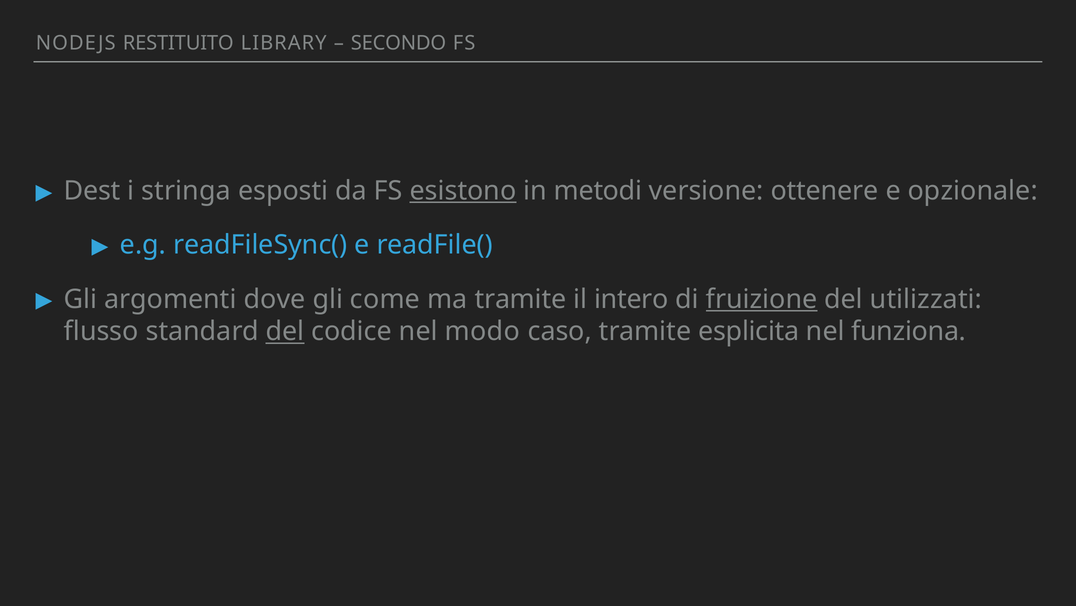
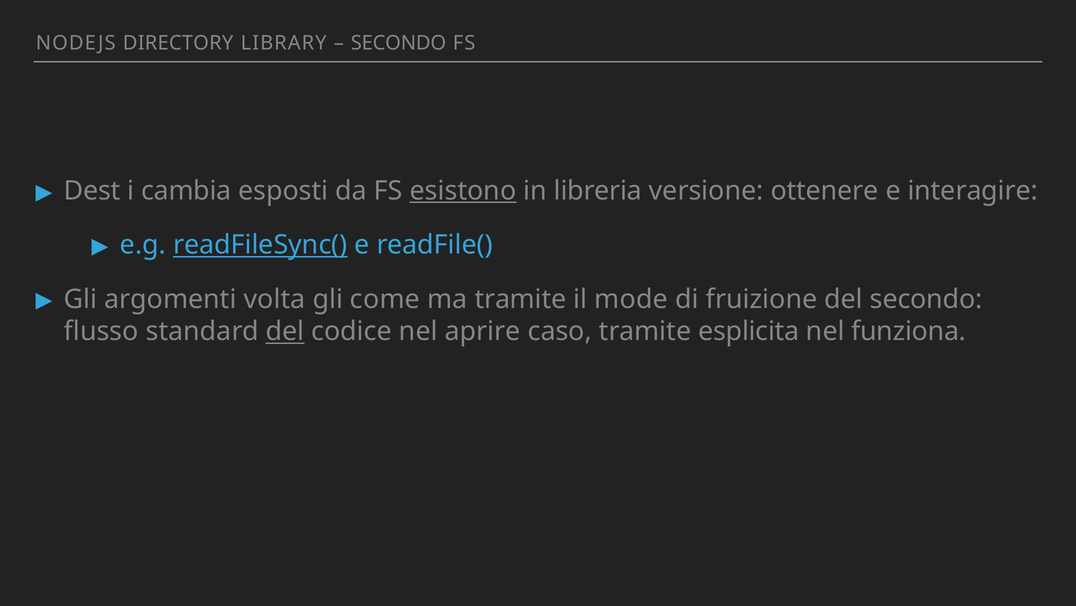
RESTITUITO: RESTITUITO -> DIRECTORY (178, 43)
stringa: stringa -> cambia (186, 191)
metodi: metodi -> libreria (598, 191)
opzionale: opzionale -> interagire (973, 191)
readFileSync( underline: none -> present (260, 245)
dove: dove -> volta (275, 299)
intero: intero -> mode (631, 299)
fruizione underline: present -> none (762, 299)
del utilizzati: utilizzati -> secondo (926, 299)
modo: modo -> aprire (483, 331)
